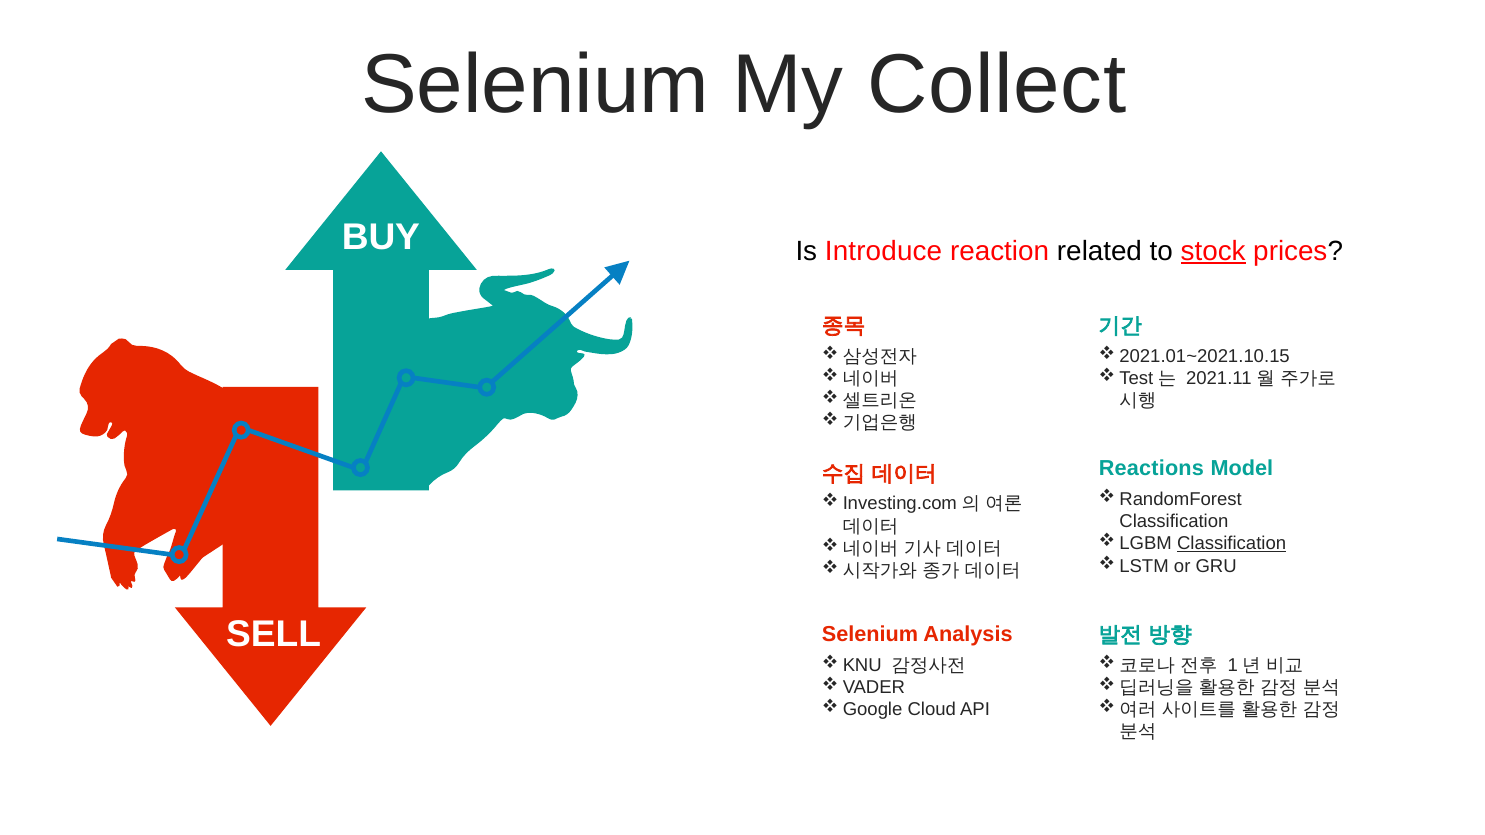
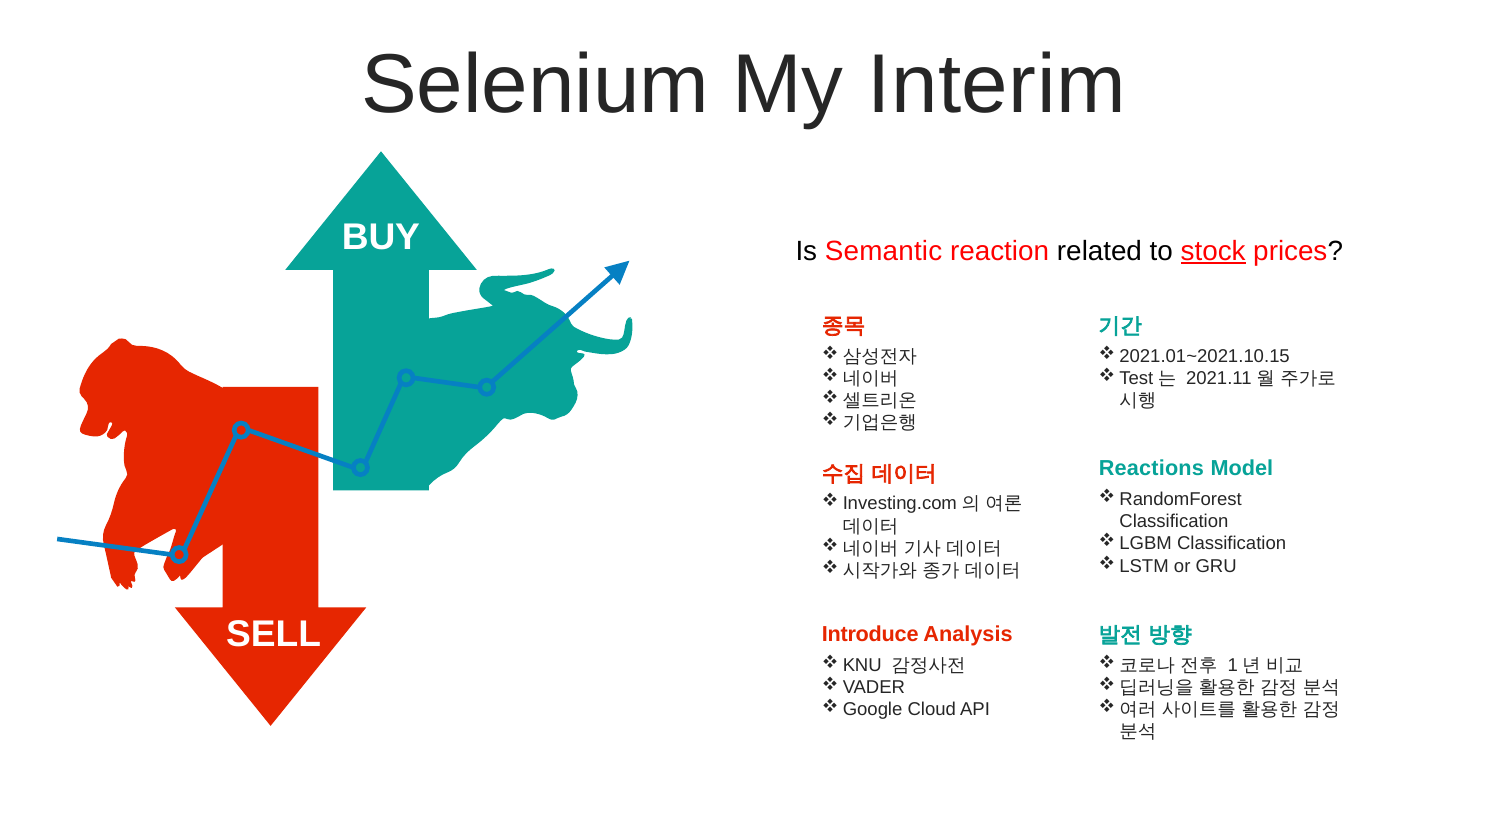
Collect: Collect -> Interim (997, 85)
Introduce: Introduce -> Semantic (884, 251)
Classification underline: present -> none (1232, 544)
Selenium: Selenium -> Introduce (870, 635)
